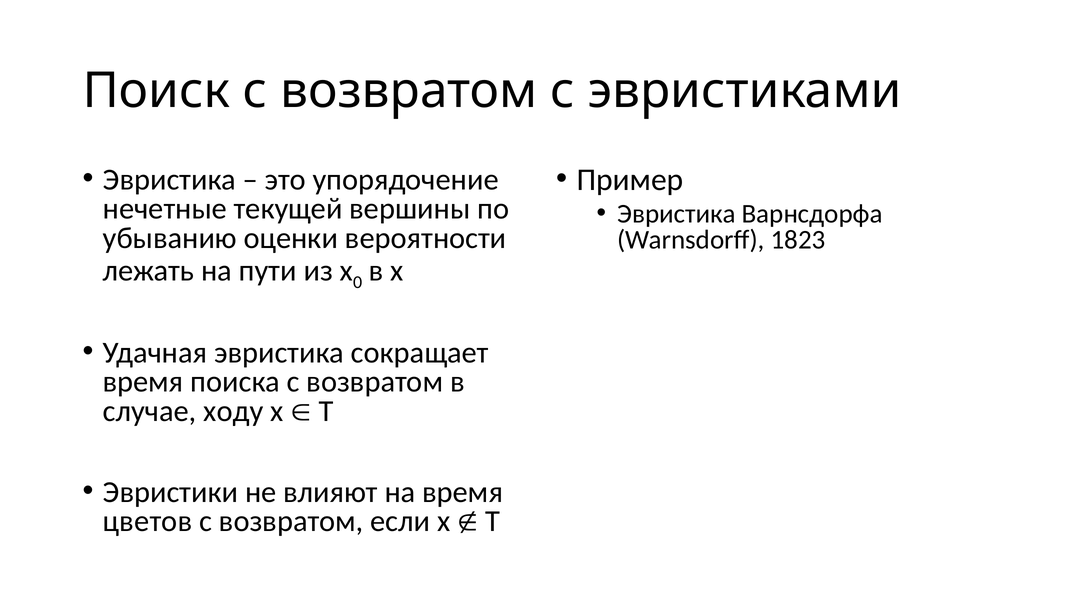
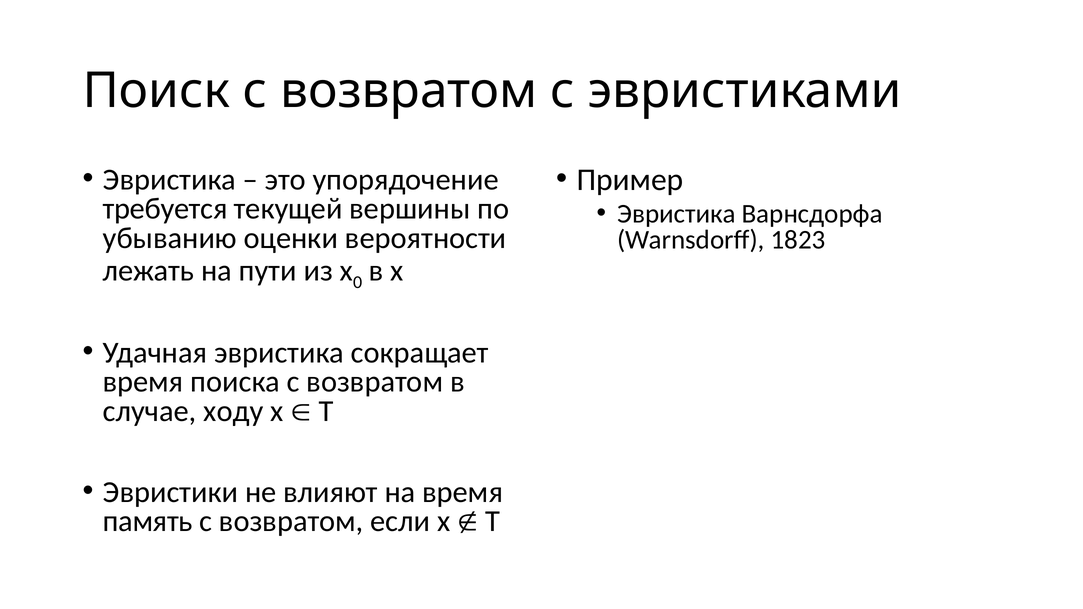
нечетные: нечетные -> требуется (165, 209)
цветов: цветов -> память (148, 522)
